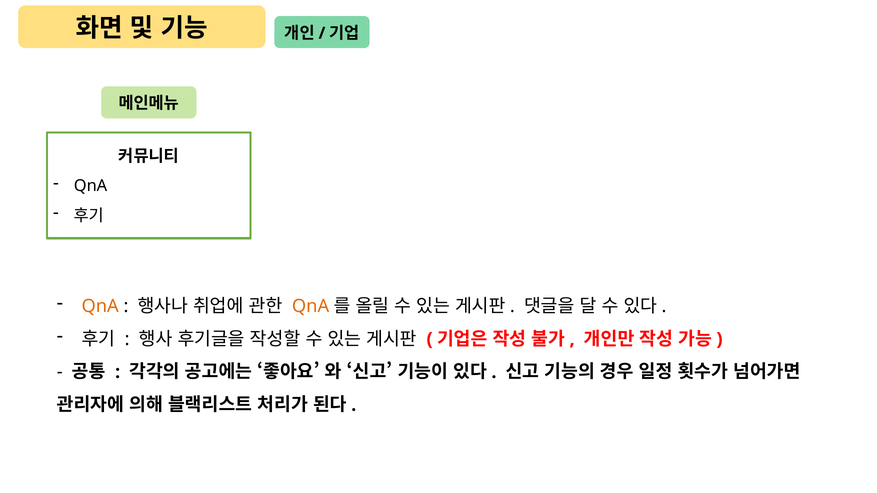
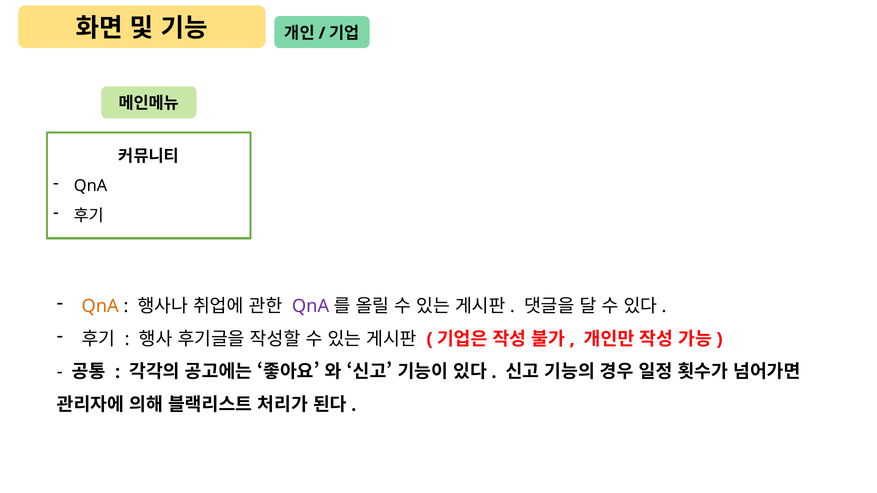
QnA colour: orange -> purple (311, 306)
